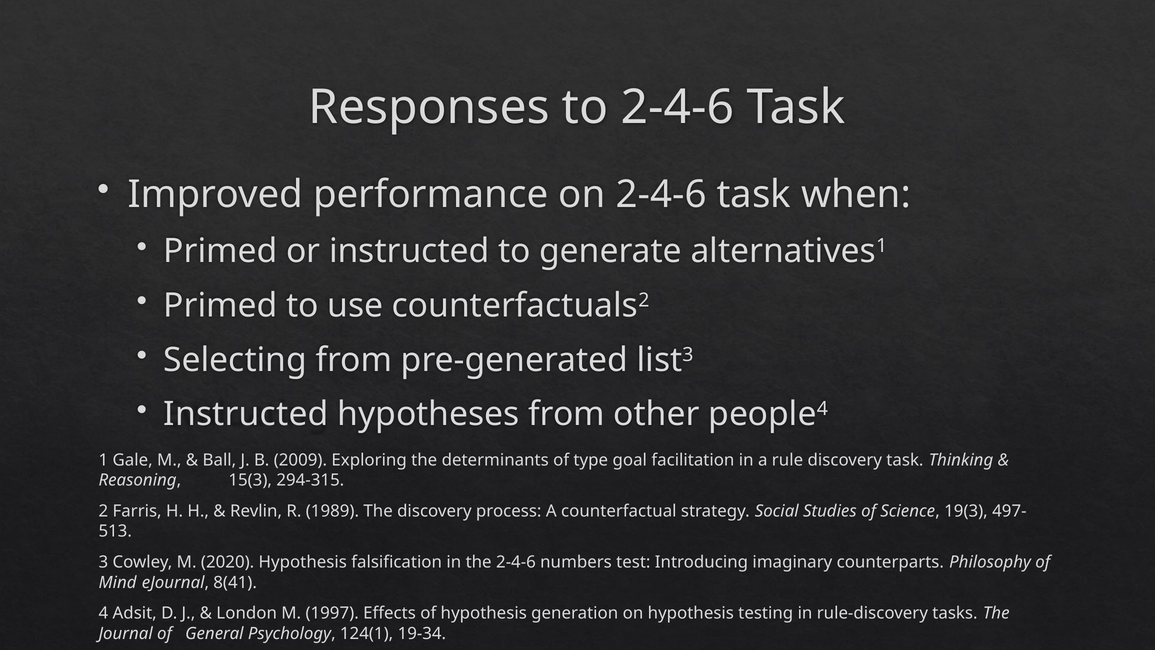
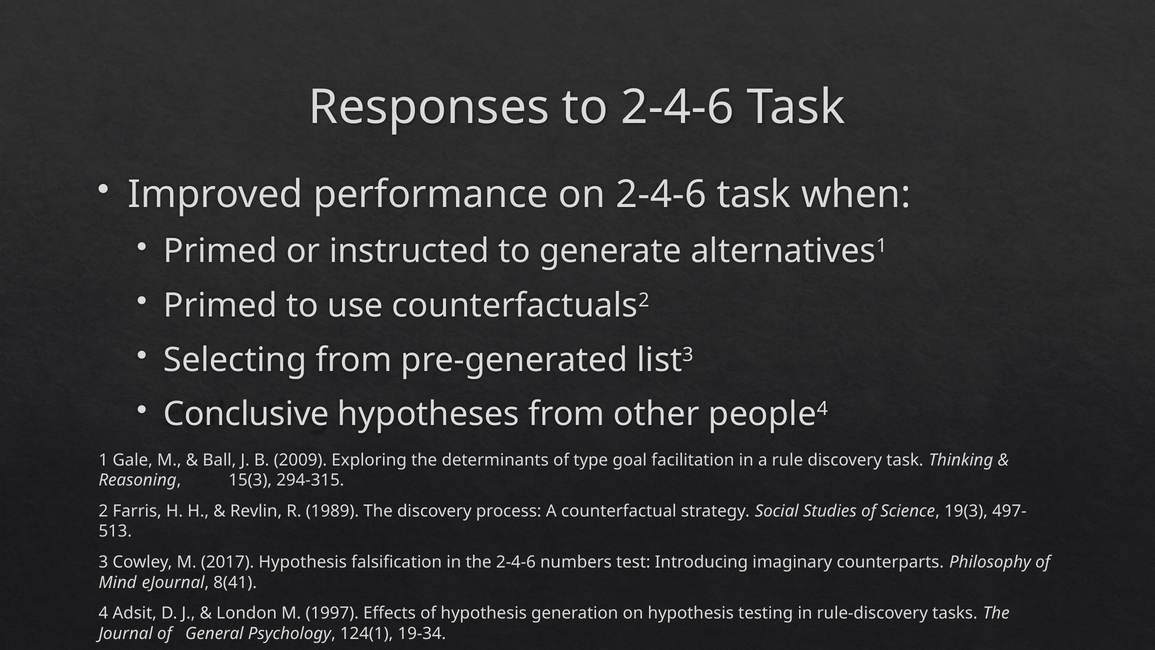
Instructed: Instructed -> Conclusive (246, 414)
2020: 2020 -> 2017 (228, 562)
